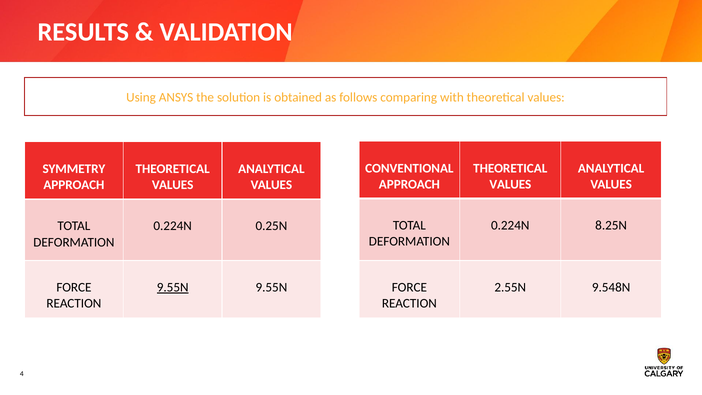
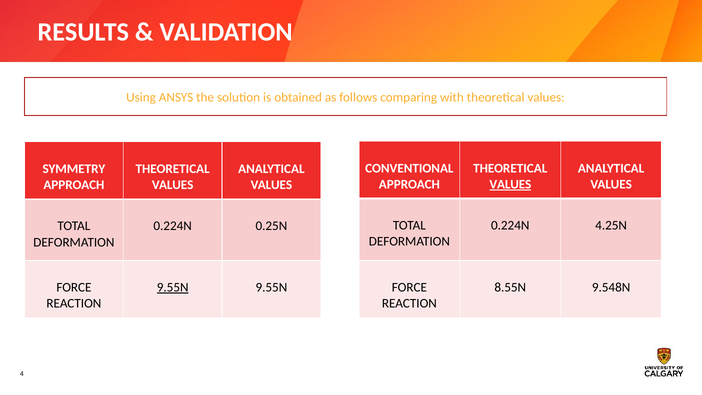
VALUES underline: none -> present (510, 184)
8.25N: 8.25N -> 4.25N (611, 225)
2.55N: 2.55N -> 8.55N (510, 287)
